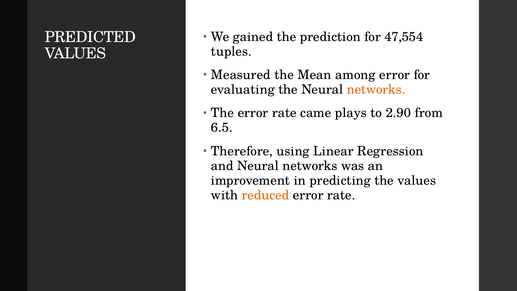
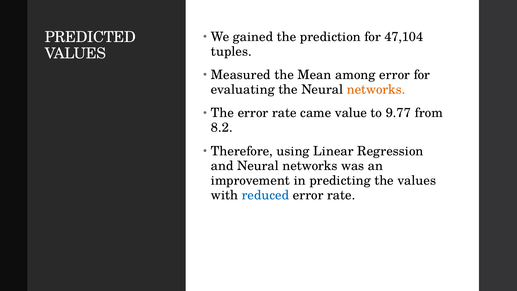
47,554: 47,554 -> 47,104 (404, 37)
plays: plays -> value (351, 113)
2.90: 2.90 -> 9.77 (398, 113)
6.5: 6.5 -> 8.2 (222, 128)
reduced colour: orange -> blue (266, 195)
